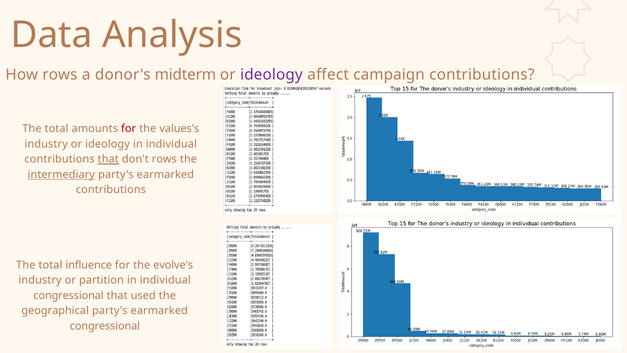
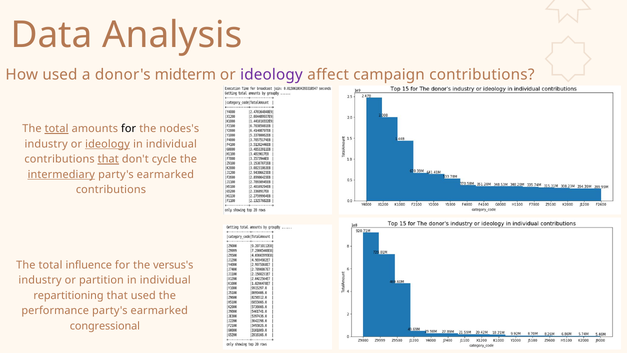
How rows: rows -> used (60, 75)
total underline: none -> present (57, 129)
for colour: red -> black (129, 129)
values's: values's -> nodes's (179, 129)
ideology underline: none -> present (108, 144)
don't rows: rows -> cycle (164, 159)
evolve's: evolve's -> versus's (173, 265)
congressional: congressional -> repartitioning (68, 295)
geographical: geographical -> performance (55, 310)
